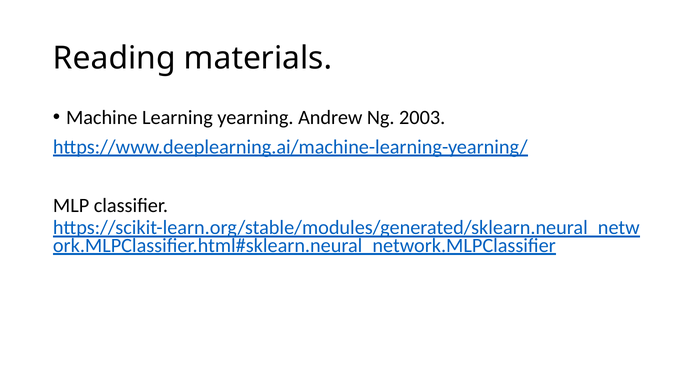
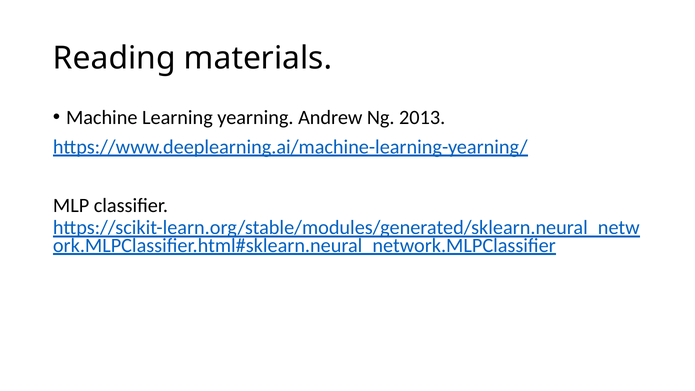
2003: 2003 -> 2013 (422, 118)
